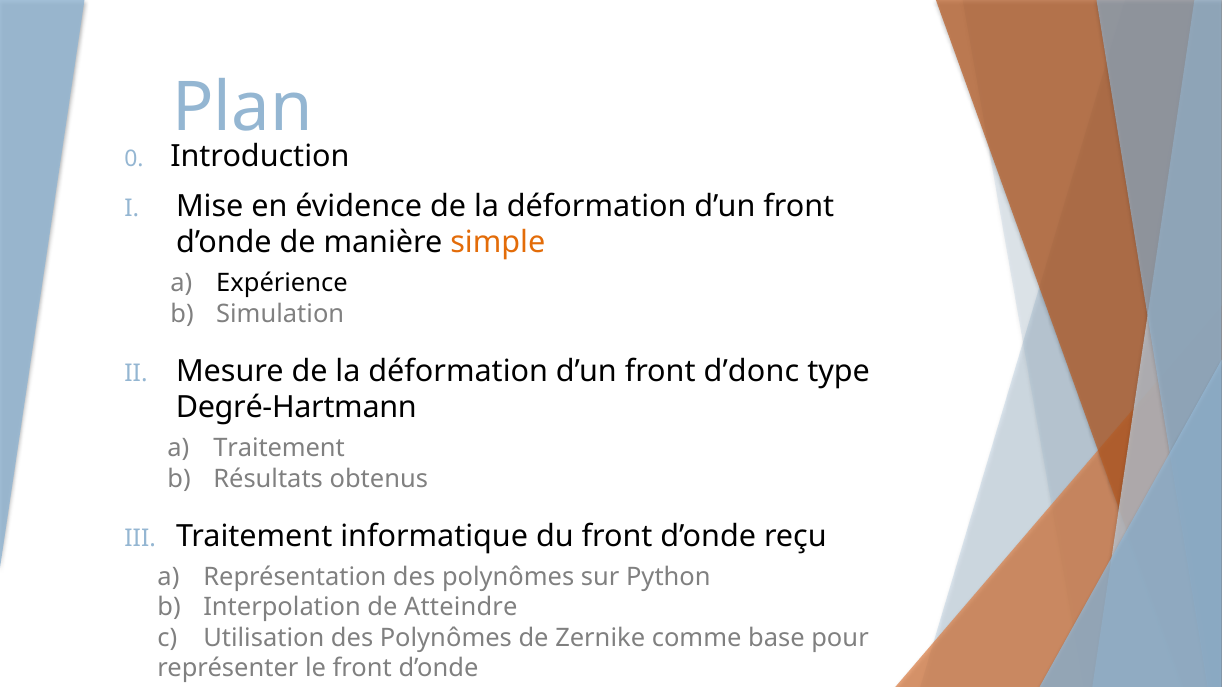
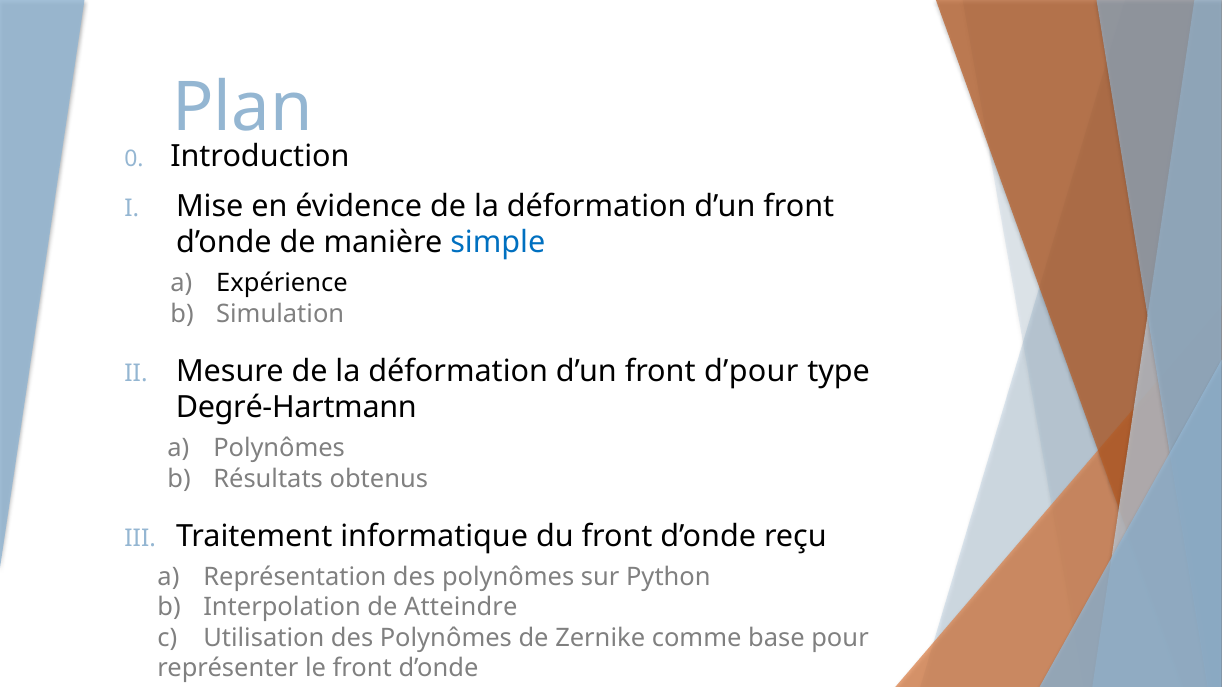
simple colour: orange -> blue (498, 243)
d’donc: d’donc -> d’pour (751, 371)
Traitement: Traitement -> Polynômes (279, 449)
